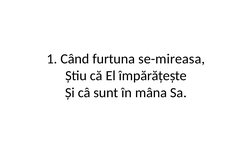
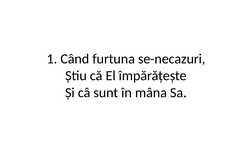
se-mireasa: se-mireasa -> se-necazuri (172, 59)
